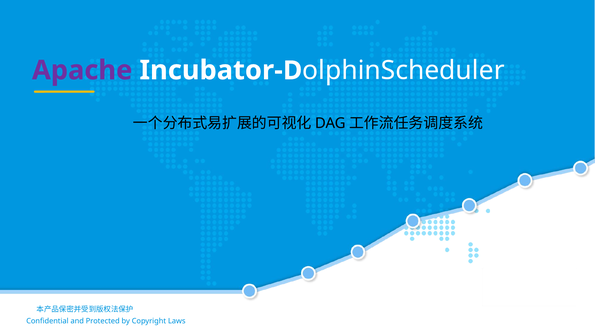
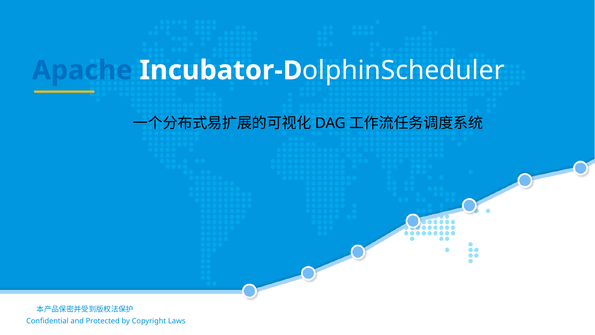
Apache colour: purple -> blue (82, 70)
